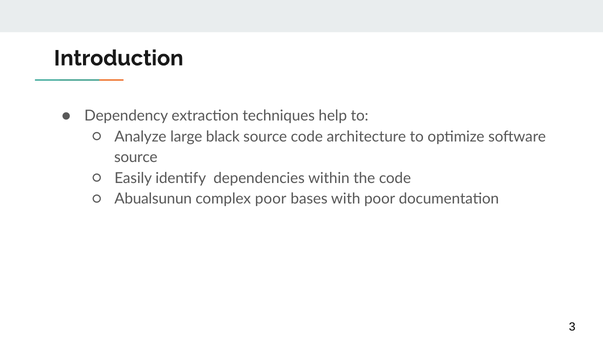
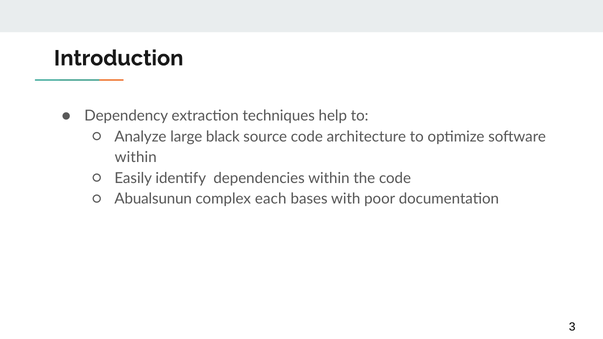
source: source -> within (136, 157)
complex poor: poor -> each (271, 199)
